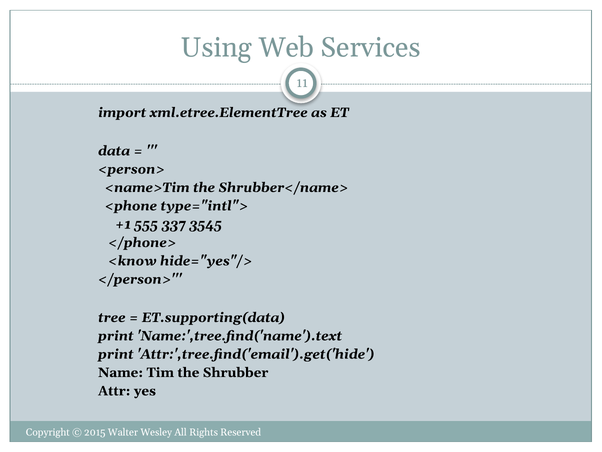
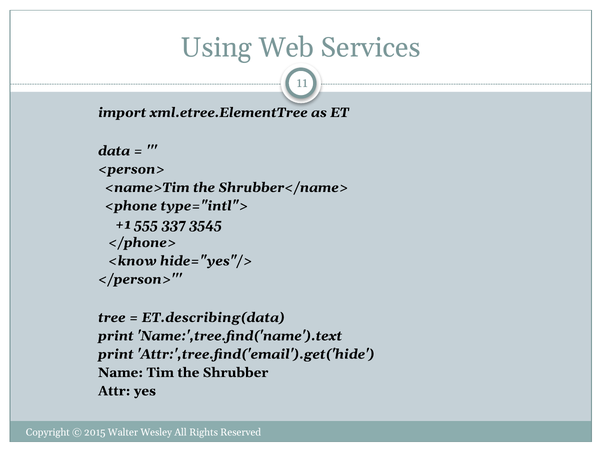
ET.supporting(data: ET.supporting(data -> ET.describing(data (213, 317)
